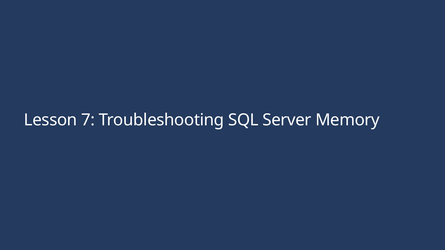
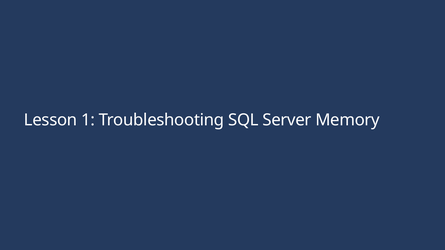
7: 7 -> 1 (88, 120)
